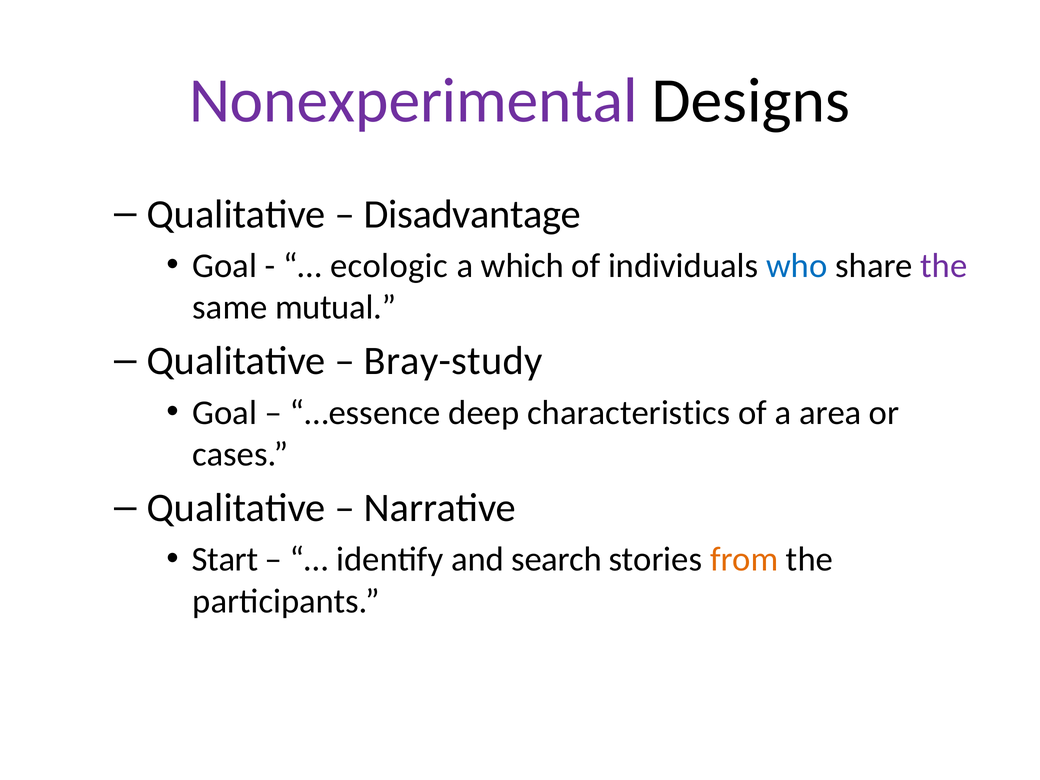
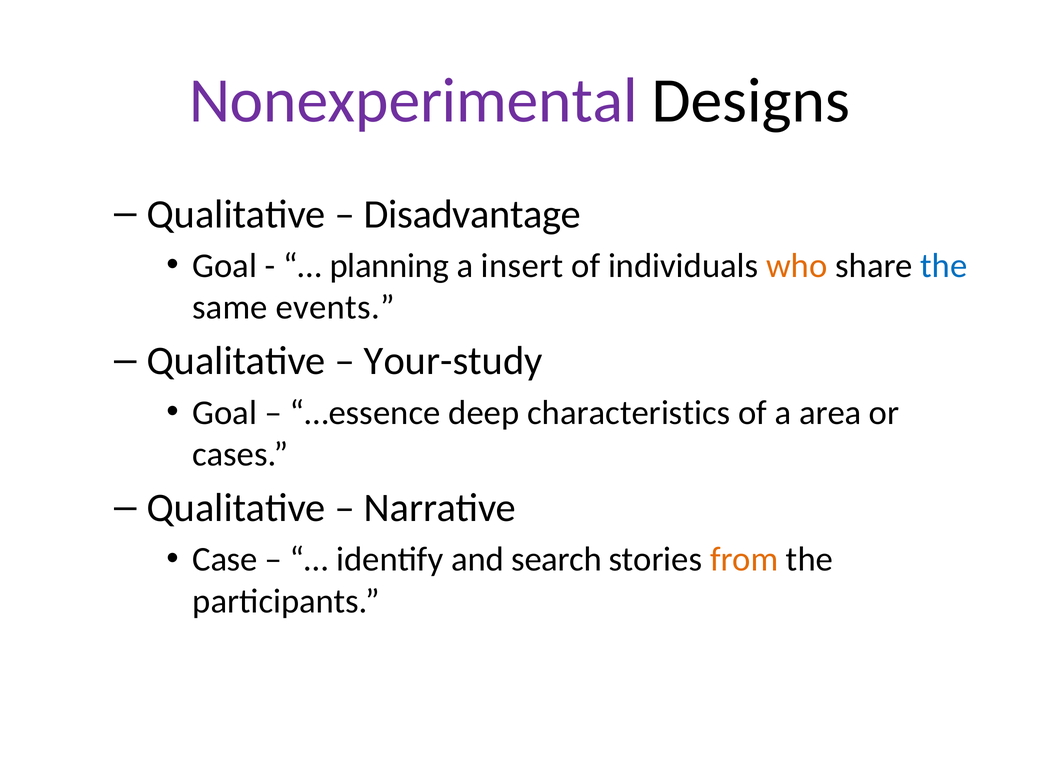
ecologic: ecologic -> planning (389, 266)
which: which -> insert (522, 266)
who colour: blue -> orange (797, 266)
the colour: purple -> blue (944, 266)
mutual: mutual -> events (335, 308)
Bray-study: Bray-study -> Your-study (453, 361)
Start: Start -> Case (225, 559)
